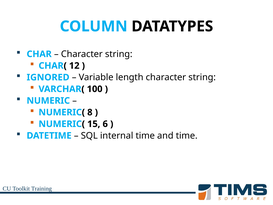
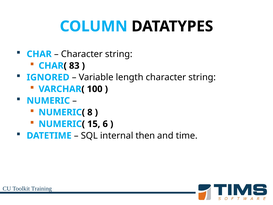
12: 12 -> 83 (74, 66)
internal time: time -> then (145, 135)
